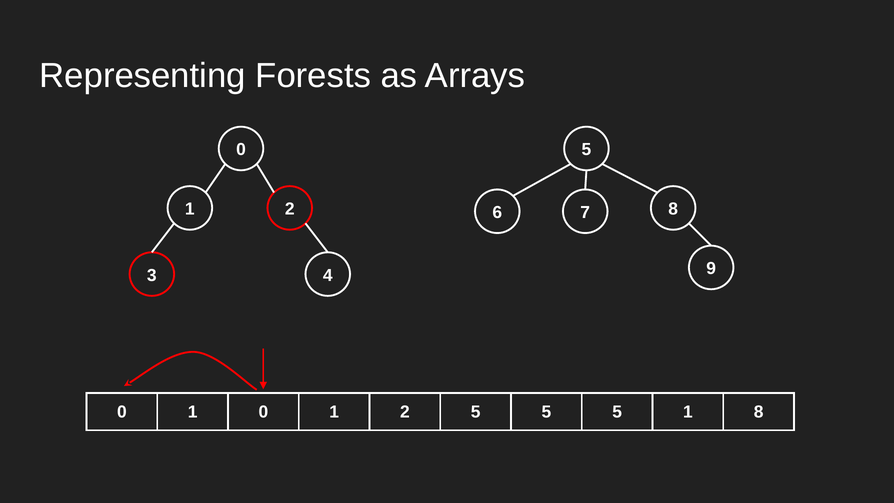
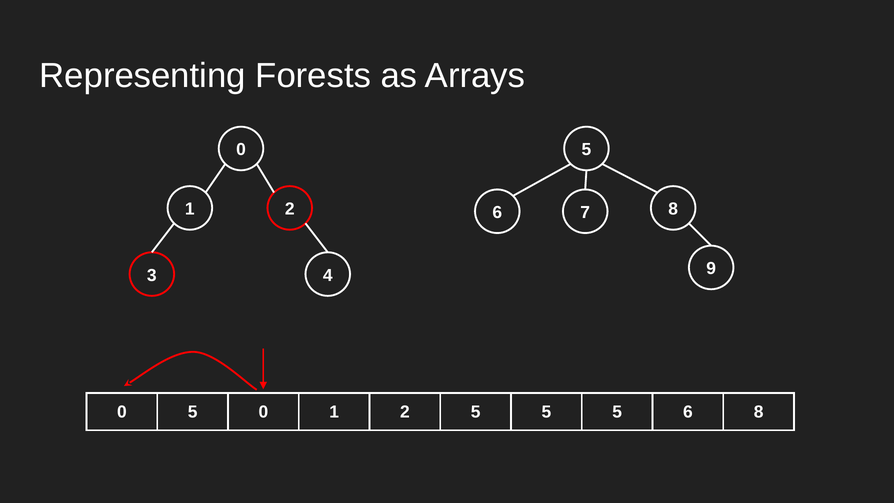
1: 1 -> 5 (193, 412)
5 5 1: 1 -> 6 (688, 412)
